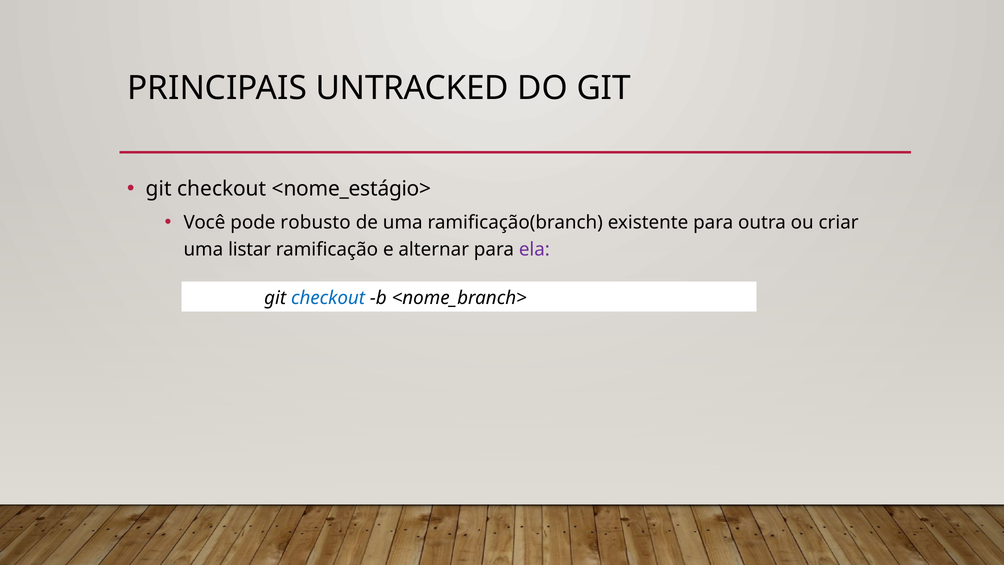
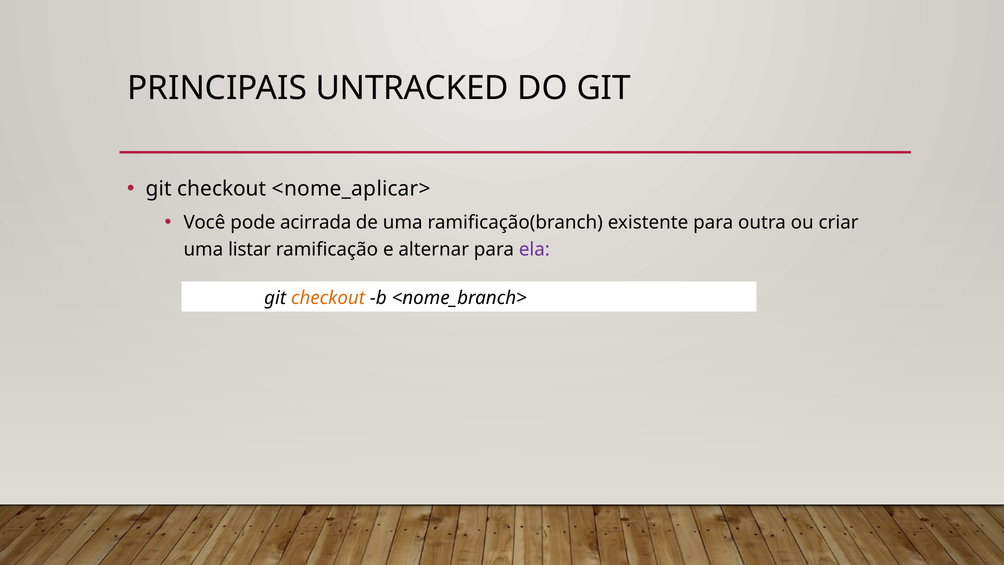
<nome_estágio>: <nome_estágio> -> <nome_aplicar> (351, 189)
robusto: robusto -> acirrada (316, 222)
checkout colour: blue -> orange (328, 298)
